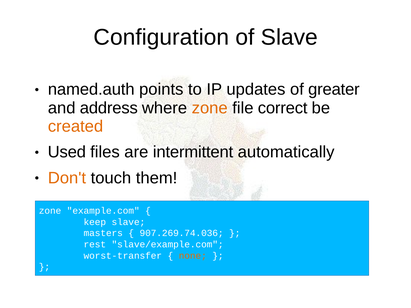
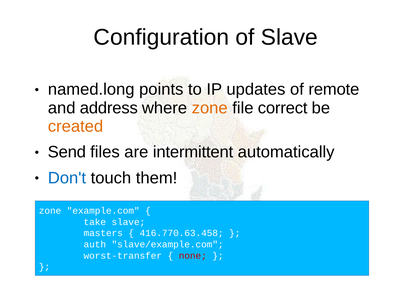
named.auth: named.auth -> named.long (91, 89)
greater: greater -> remote (334, 89)
Used: Used -> Send (67, 152)
Don't colour: orange -> blue (67, 178)
keep: keep -> take (95, 222)
907.269.74.036: 907.269.74.036 -> 416.770.63.458 (182, 234)
rest: rest -> auth (95, 245)
none colour: orange -> red (193, 256)
